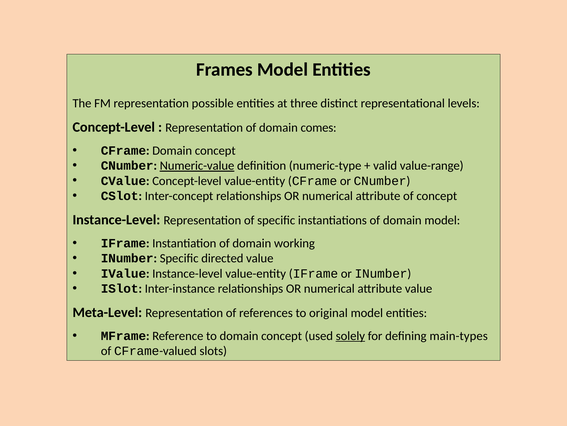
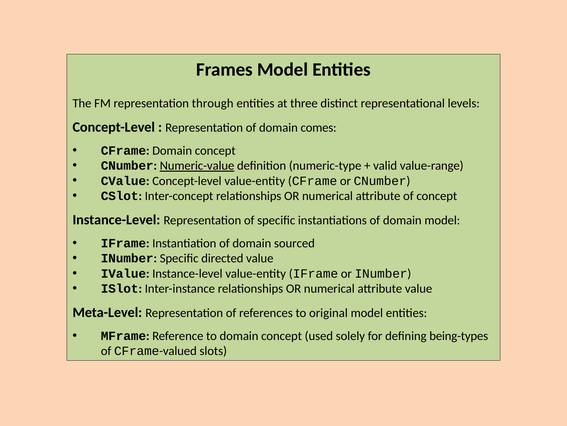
possible: possible -> through (213, 103)
working: working -> sourced (294, 243)
solely underline: present -> none (350, 335)
main-types: main-types -> being-types (459, 335)
